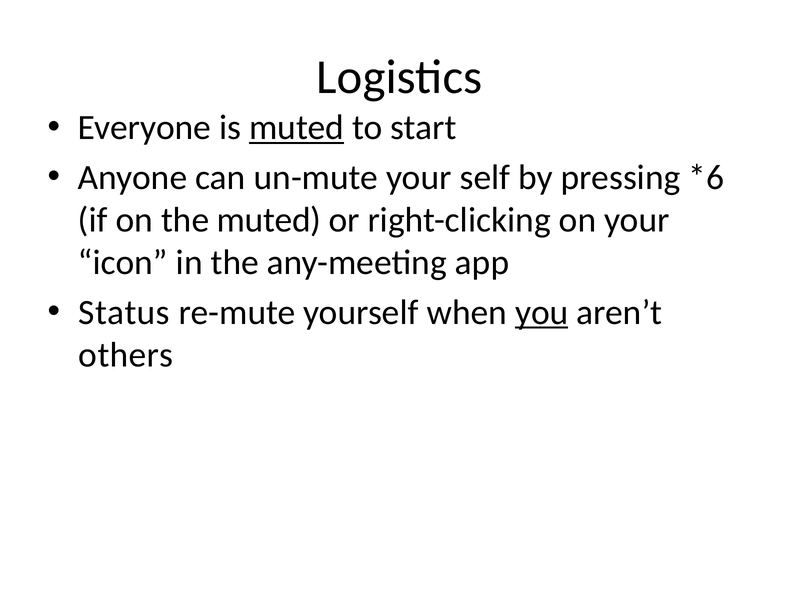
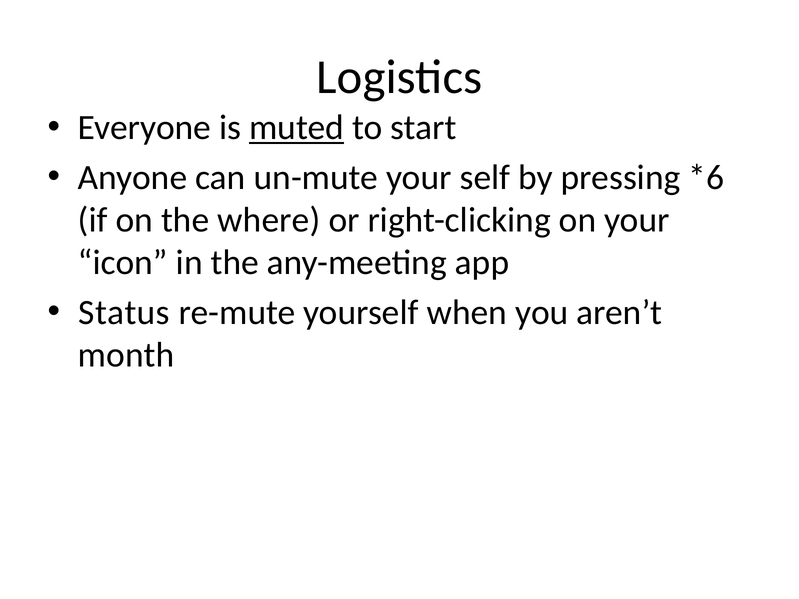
the muted: muted -> where (269, 220)
you underline: present -> none (542, 313)
others: others -> month (126, 355)
